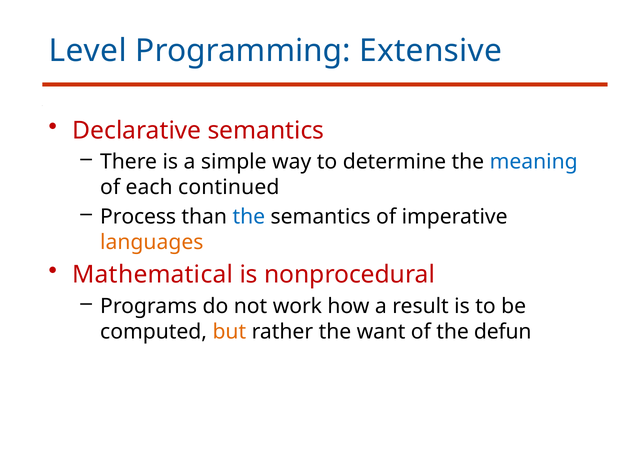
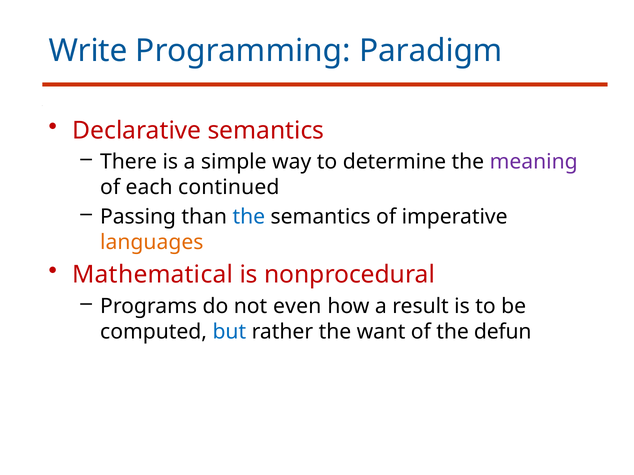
Level: Level -> Write (88, 51)
Extensive: Extensive -> Paradigm (431, 51)
meaning colour: blue -> purple (534, 162)
Process: Process -> Passing (138, 217)
work: work -> even (297, 307)
but colour: orange -> blue (229, 332)
